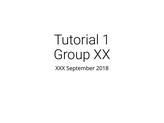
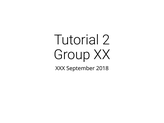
1: 1 -> 2 (106, 40)
